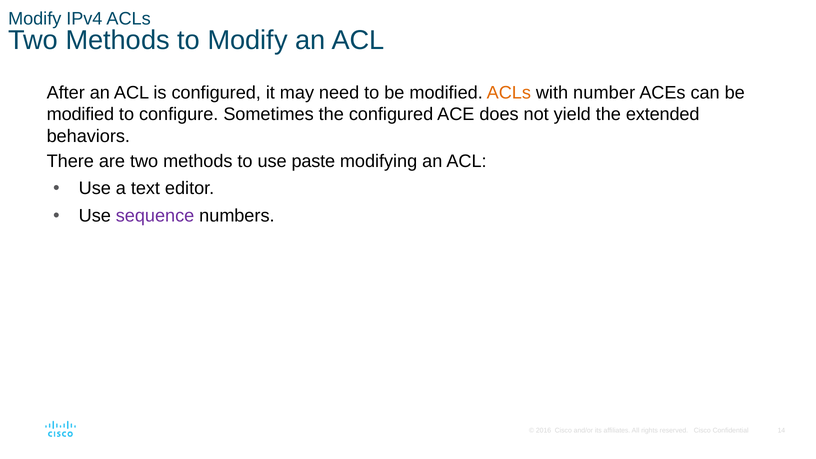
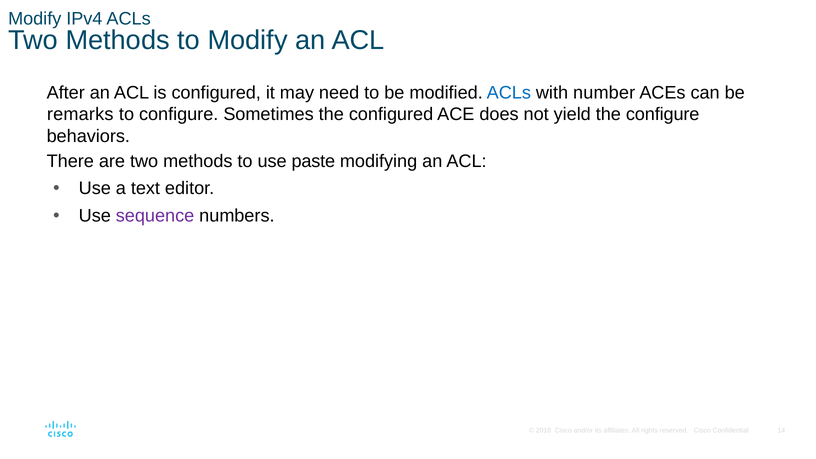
ACLs colour: orange -> blue (509, 93)
modified: modified -> remarks (80, 114)
the extended: extended -> configure (663, 114)
